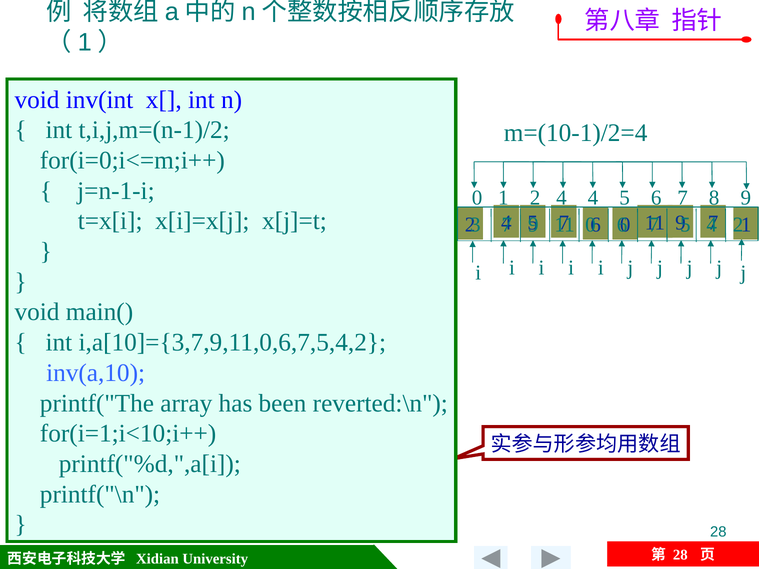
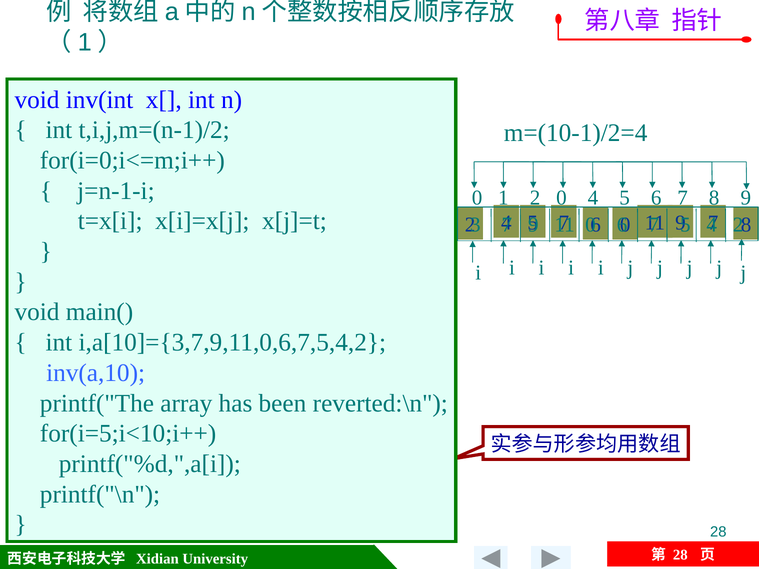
1 2 4: 4 -> 0 (561, 198)
1: 1 -> 8 (746, 225)
for(i=1;i<10;i++: for(i=1;i<10;i++ -> for(i=5;i<10;i++ (128, 434)
